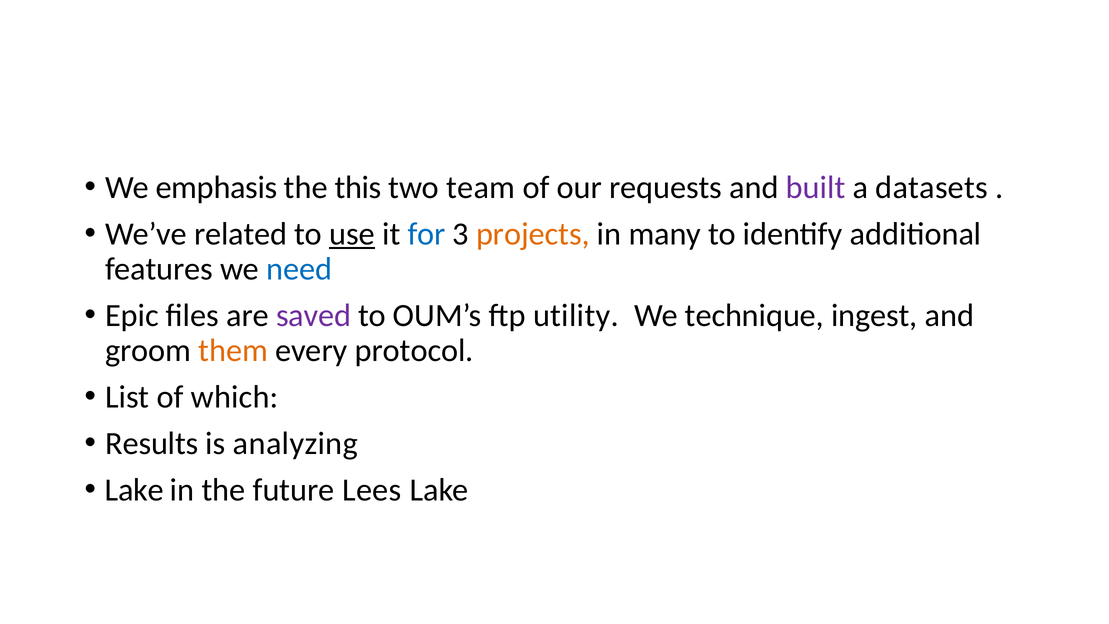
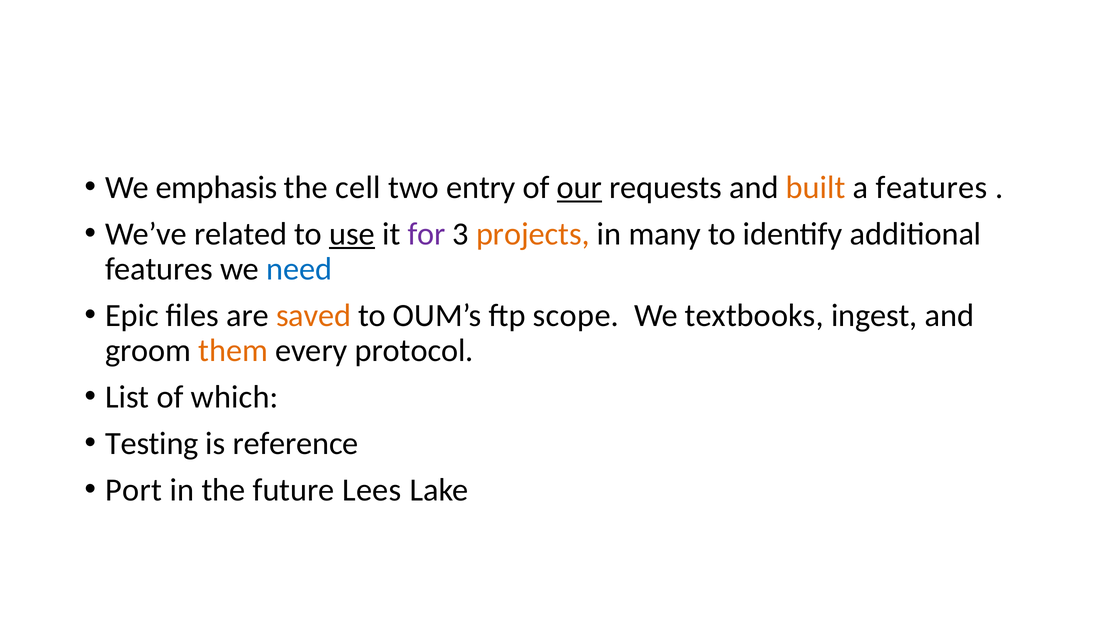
this: this -> cell (358, 188)
team: team -> entry (481, 188)
our underline: none -> present (579, 188)
built colour: purple -> orange (816, 188)
a datasets: datasets -> features (932, 188)
for colour: blue -> purple (427, 234)
saved colour: purple -> orange (314, 315)
utility: utility -> scope (576, 315)
technique: technique -> textbooks (754, 315)
Results: Results -> Testing (152, 443)
analyzing: analyzing -> reference (296, 443)
Lake: Lake -> Port (134, 490)
